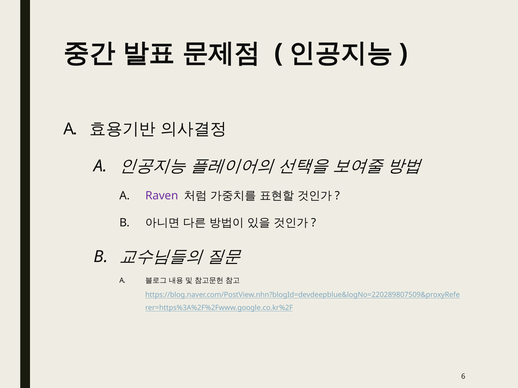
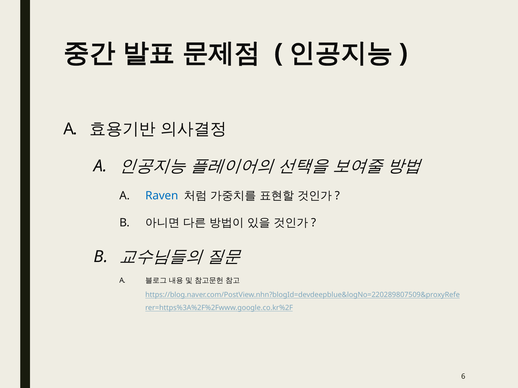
Raven colour: purple -> blue (162, 196)
